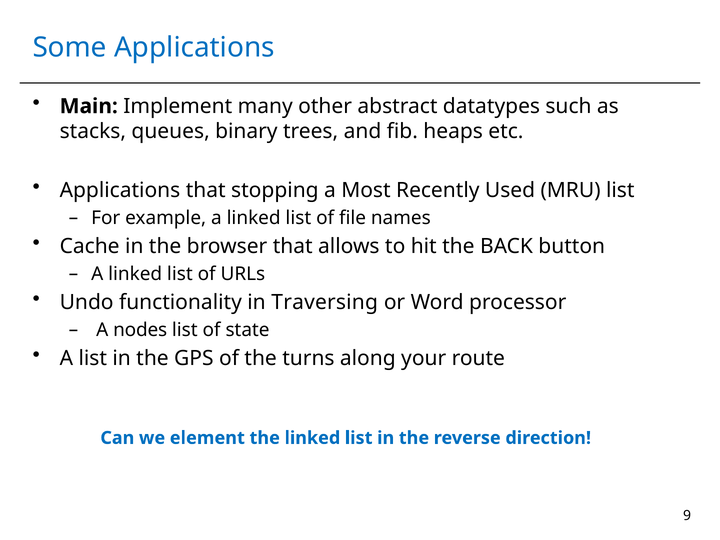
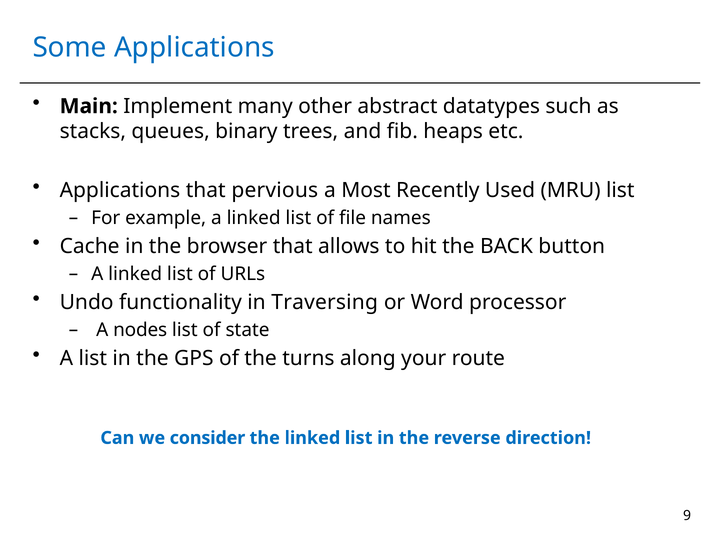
stopping: stopping -> pervious (275, 190)
element: element -> consider (207, 438)
